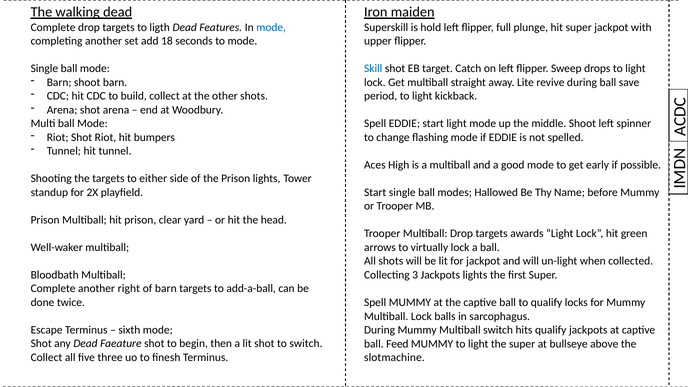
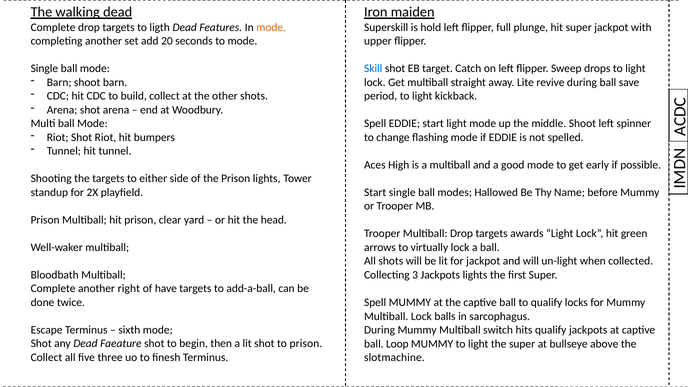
mode colour: blue -> orange (271, 27)
18: 18 -> 20 (167, 41)
of barn: barn -> have (166, 289)
to switch: switch -> prison (306, 344)
Feed: Feed -> Loop (397, 344)
